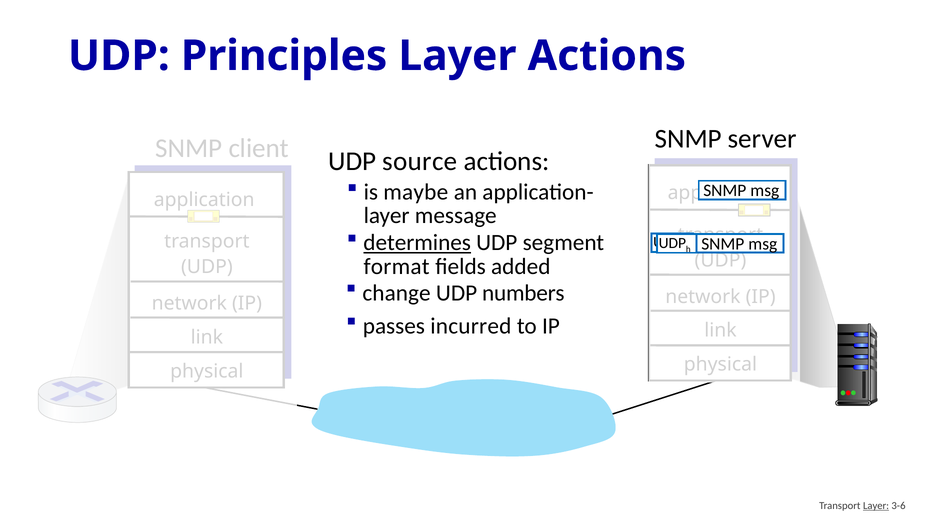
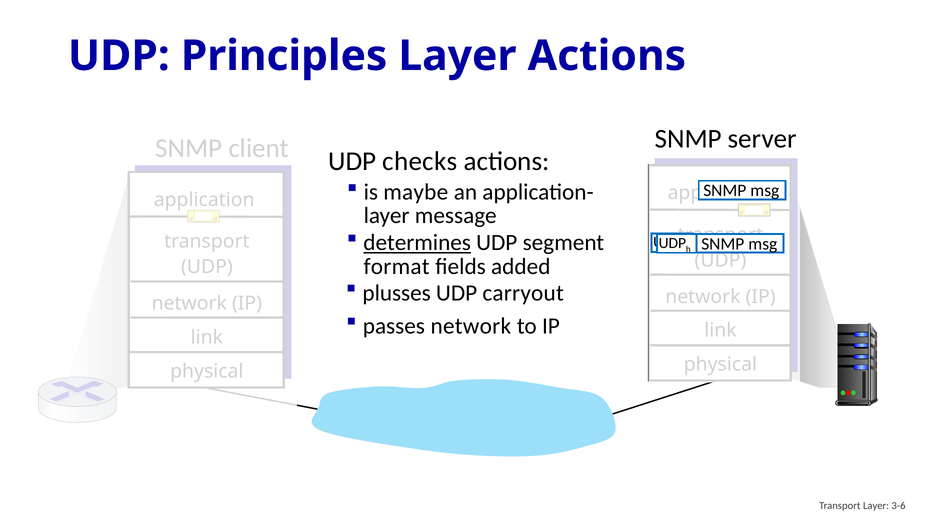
source: source -> checks (420, 161)
change: change -> plusses (397, 293)
numbers: numbers -> carryout (523, 293)
passes incurred: incurred -> network (471, 326)
Layer underline: present -> none (876, 506)
